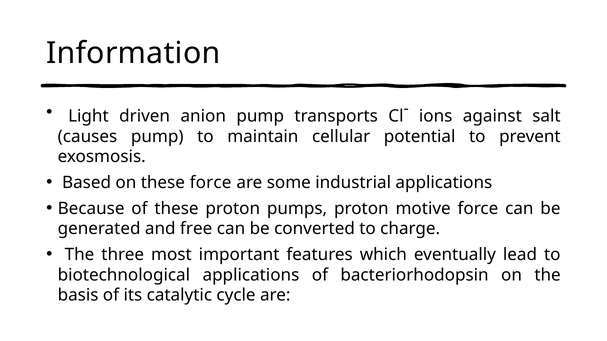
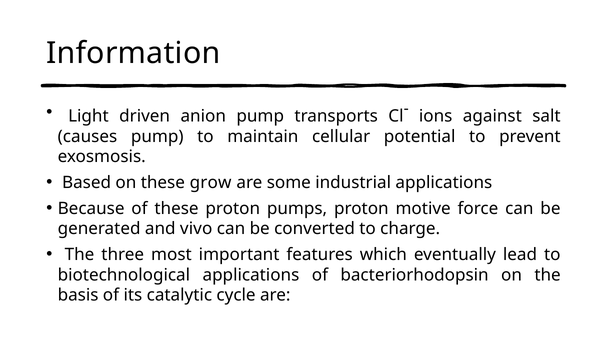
these force: force -> grow (211, 183)
free: free -> vivo (196, 229)
